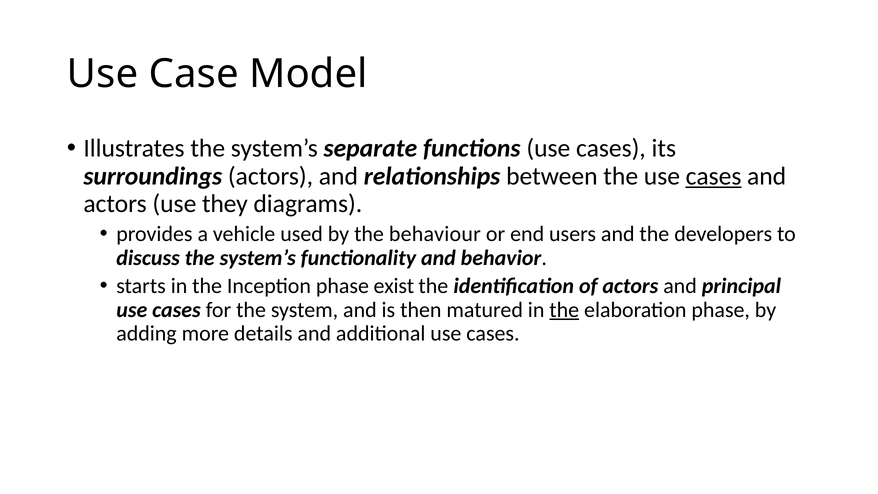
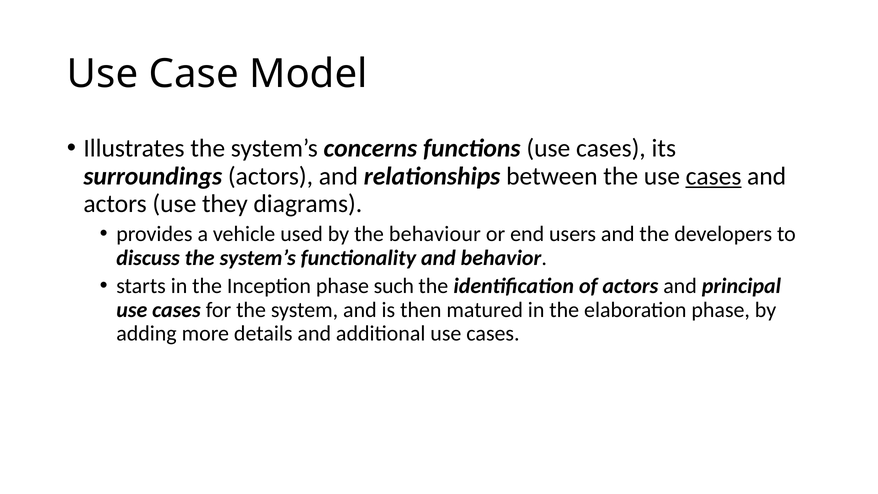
separate: separate -> concerns (370, 148)
exist: exist -> such (394, 286)
the underline: present -> none (564, 310)
